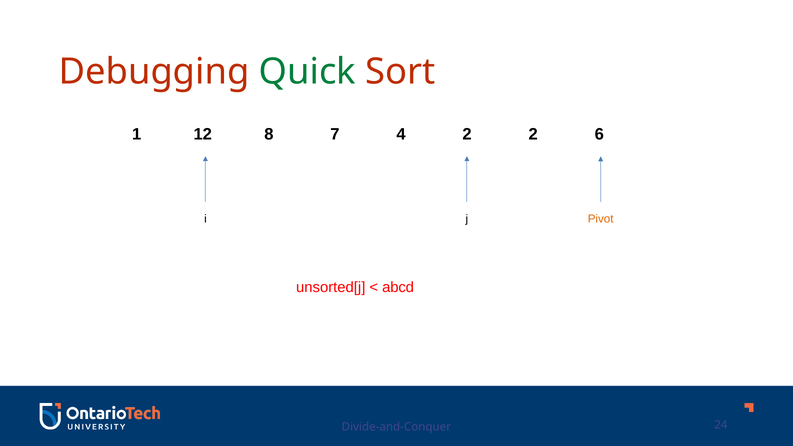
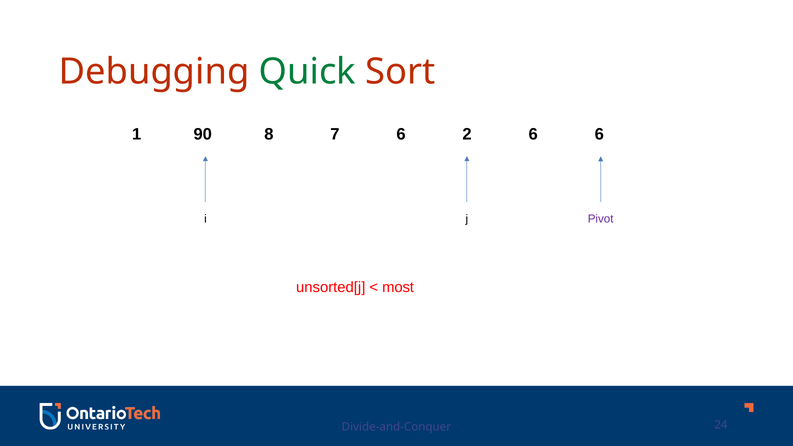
12: 12 -> 90 (203, 134)
7 4: 4 -> 6 (401, 134)
2 2: 2 -> 6 (533, 134)
Pivot colour: orange -> purple (601, 219)
abcd: abcd -> most (398, 287)
